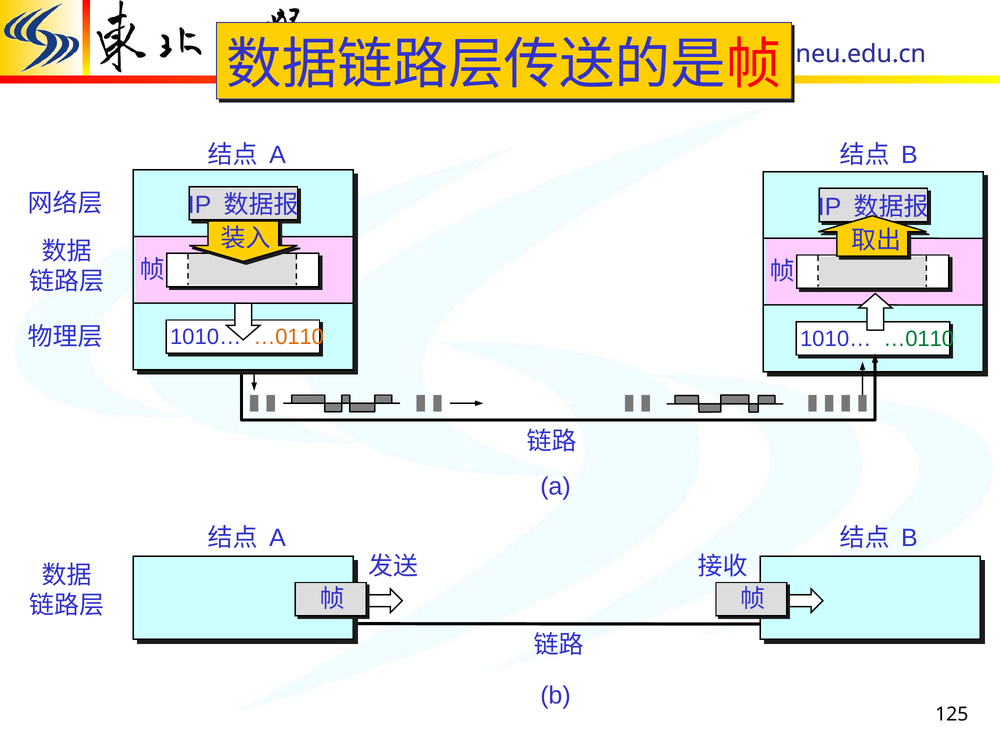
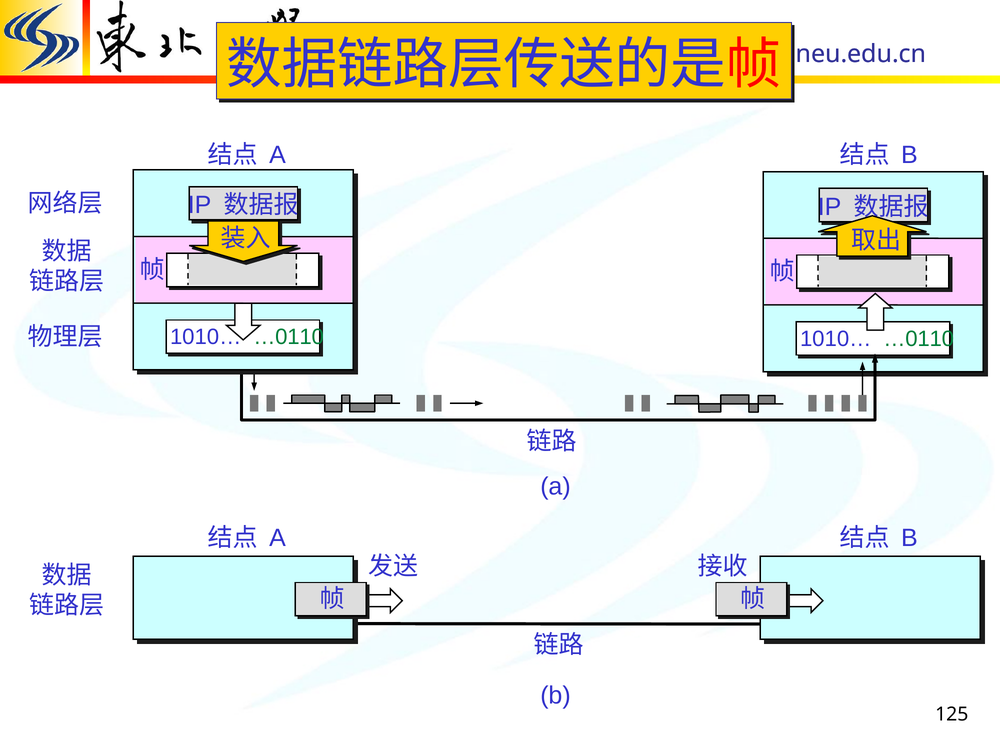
…0110 colour: orange -> green (289, 337)
